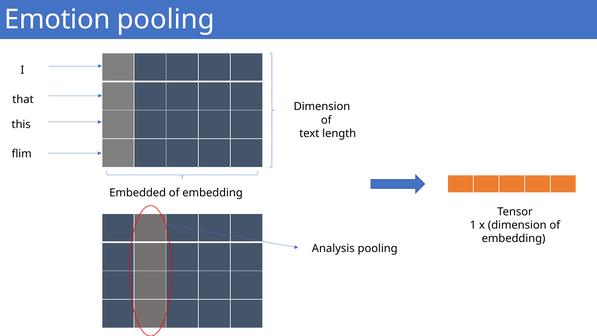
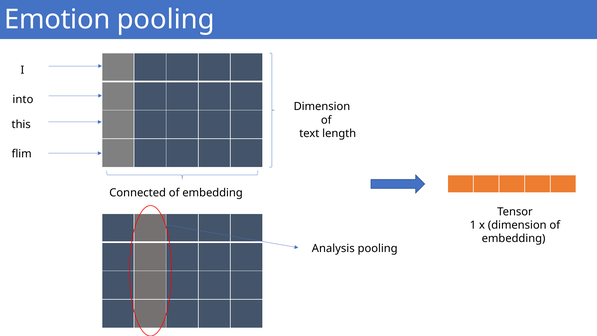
that: that -> into (23, 99)
Embedded: Embedded -> Connected (138, 193)
